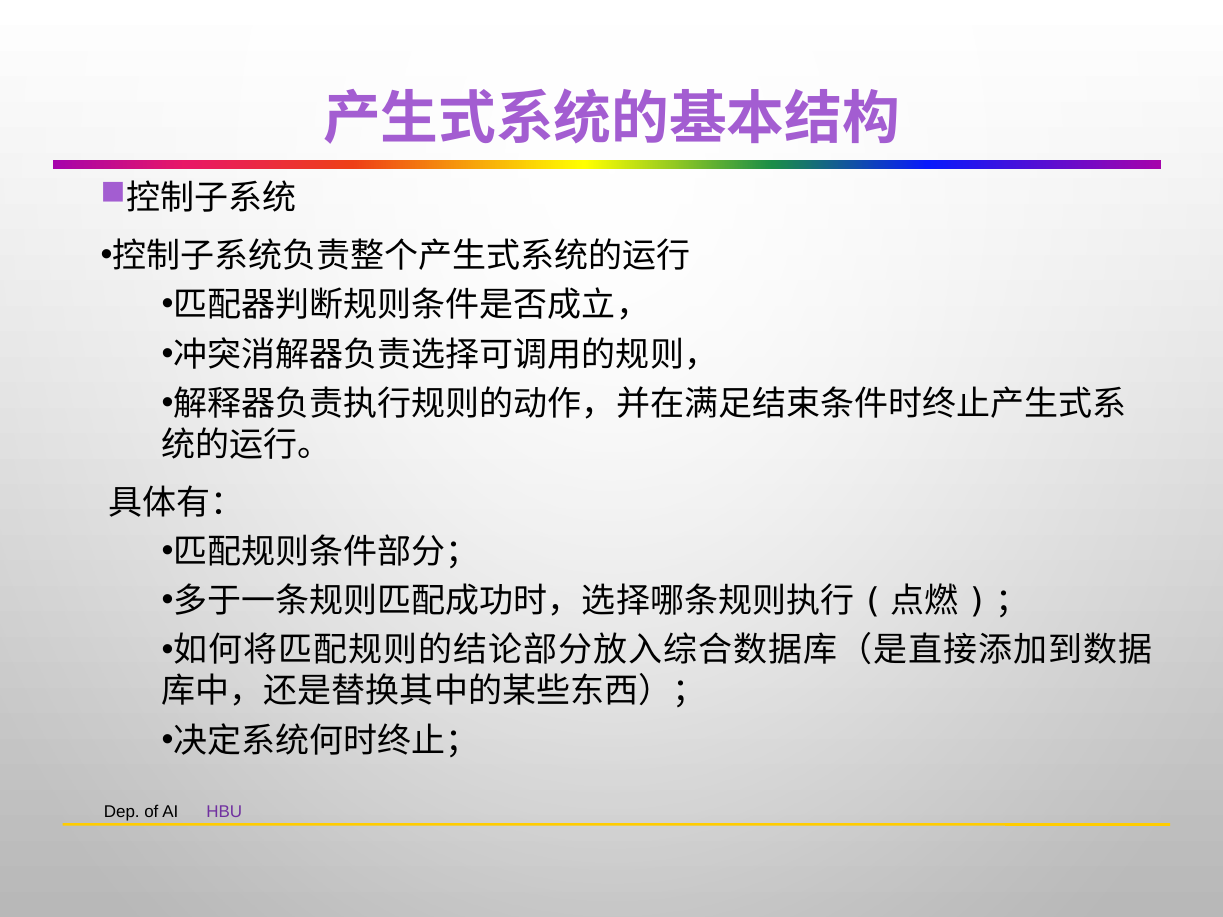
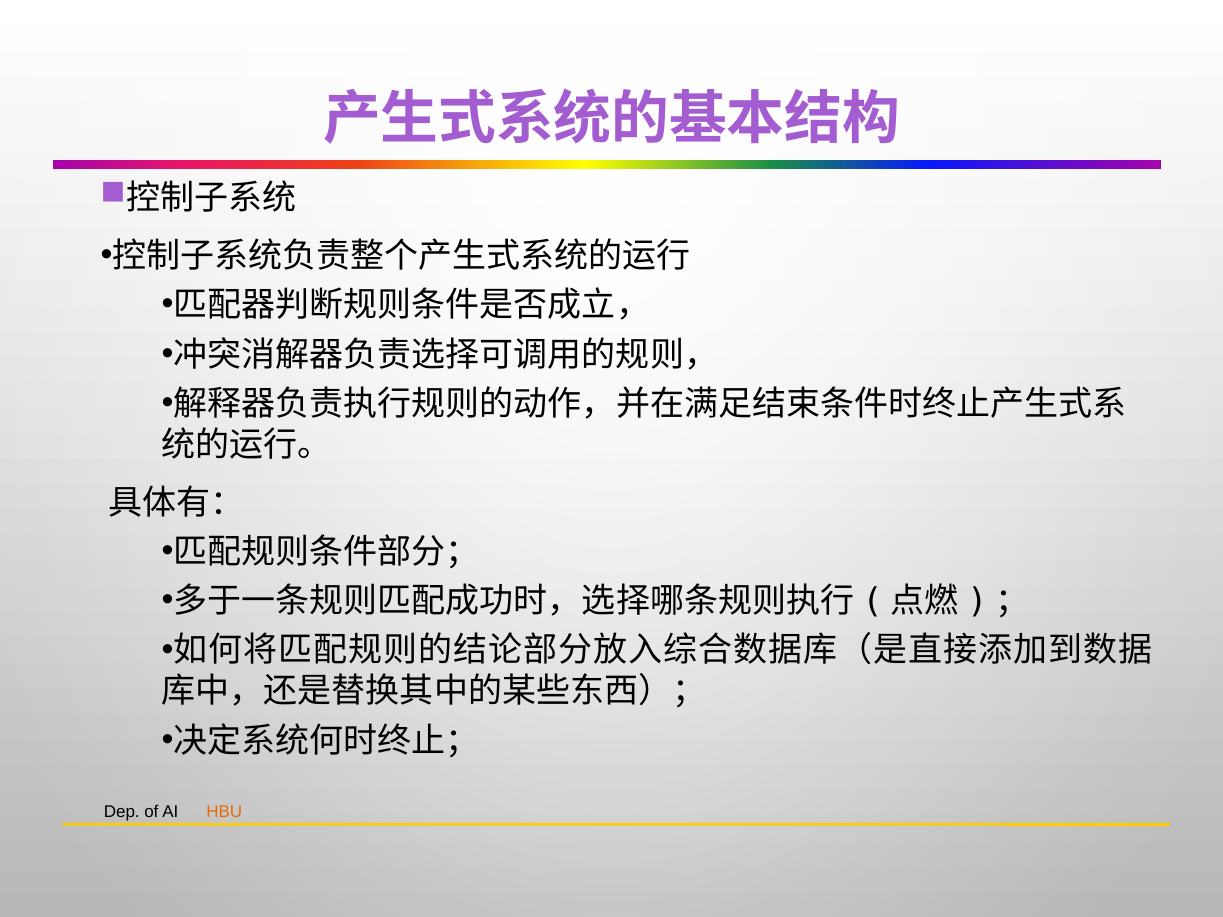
HBU colour: purple -> orange (224, 812)
